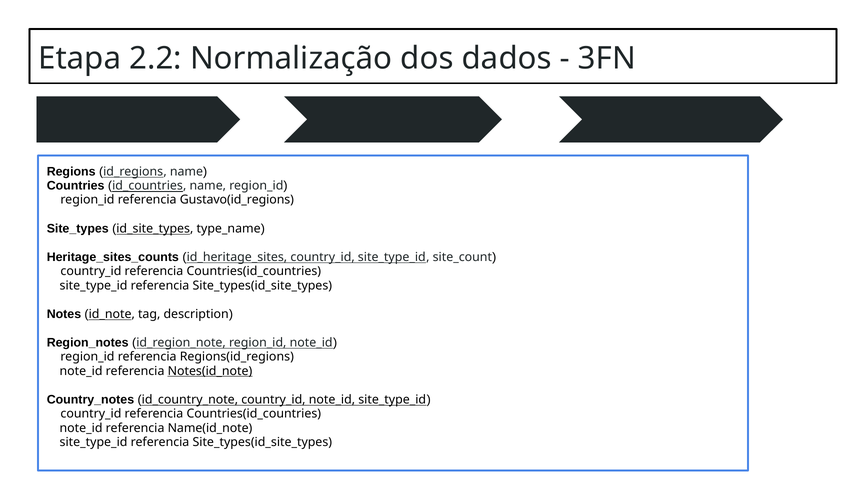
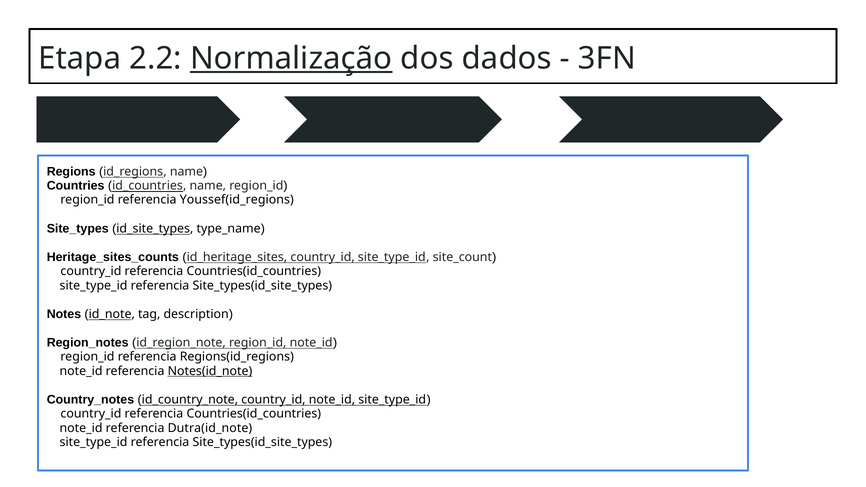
Normalização underline: none -> present (291, 59)
Gustavo(id_regions: Gustavo(id_regions -> Youssef(id_regions (237, 200)
Name(id_note: Name(id_note -> Dutra(id_note (210, 428)
